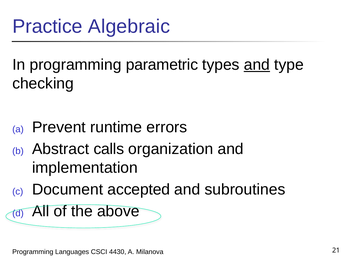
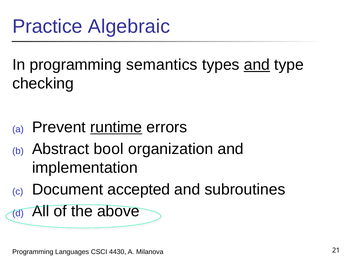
parametric: parametric -> semantics (162, 65)
runtime underline: none -> present (116, 127)
calls: calls -> bool (109, 149)
